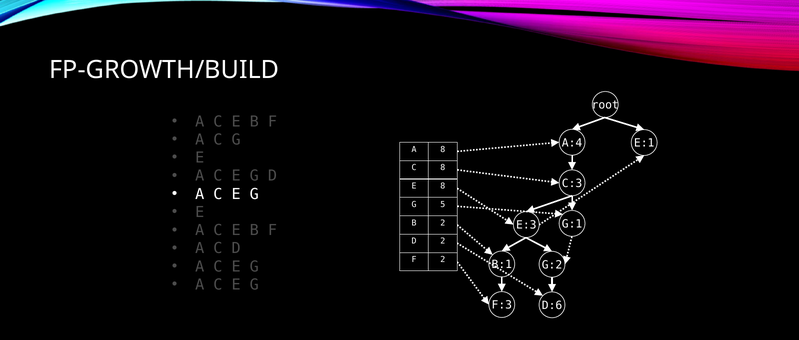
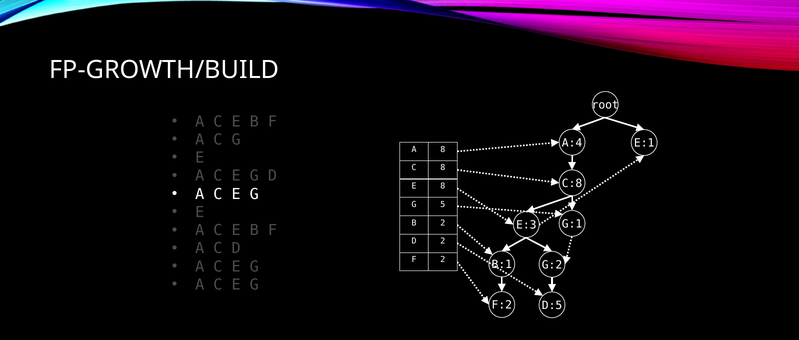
C:3: C:3 -> C:8 (572, 183)
F:3: F:3 -> F:2 (502, 305)
D:6: D:6 -> D:5 (552, 305)
